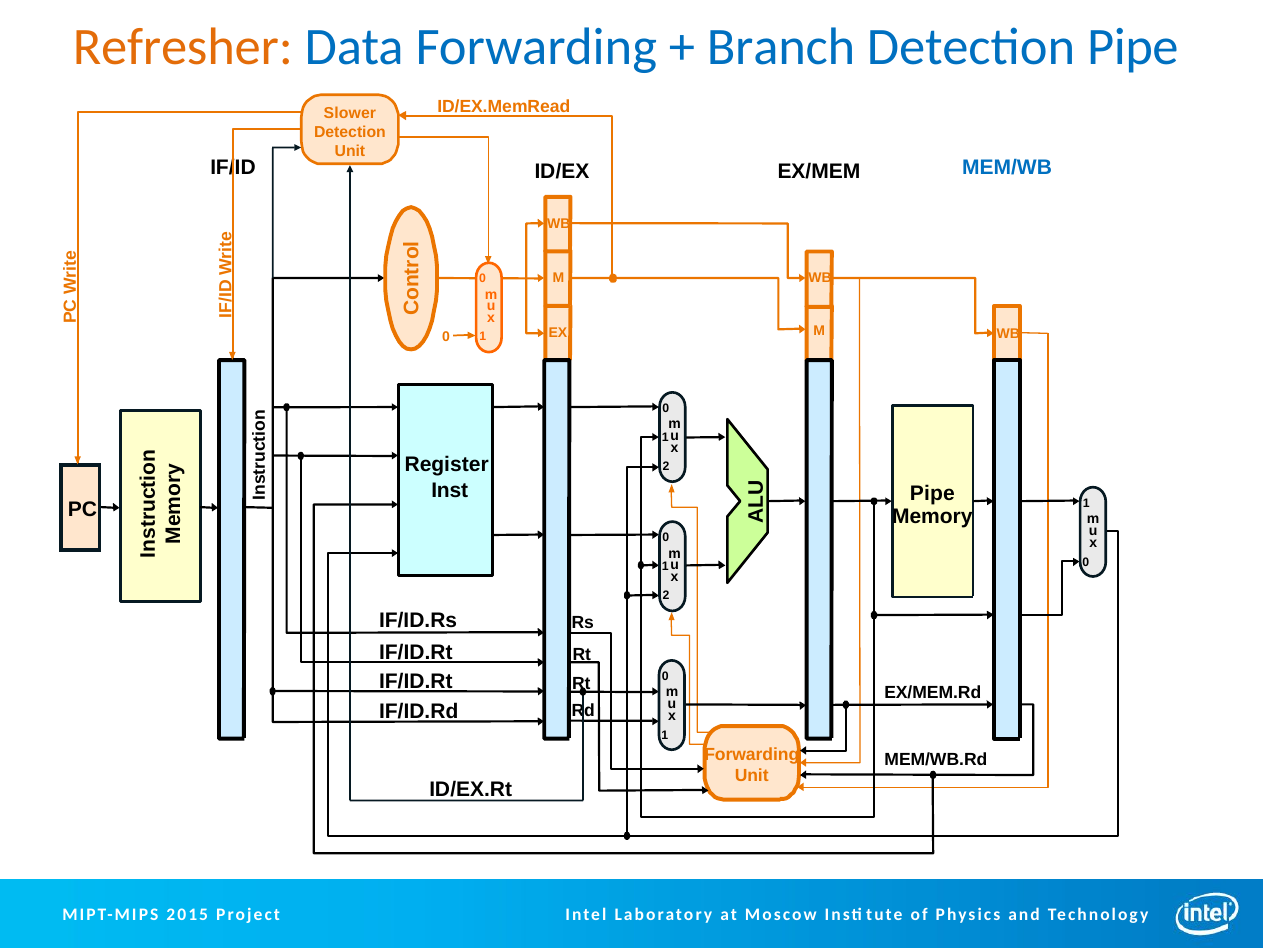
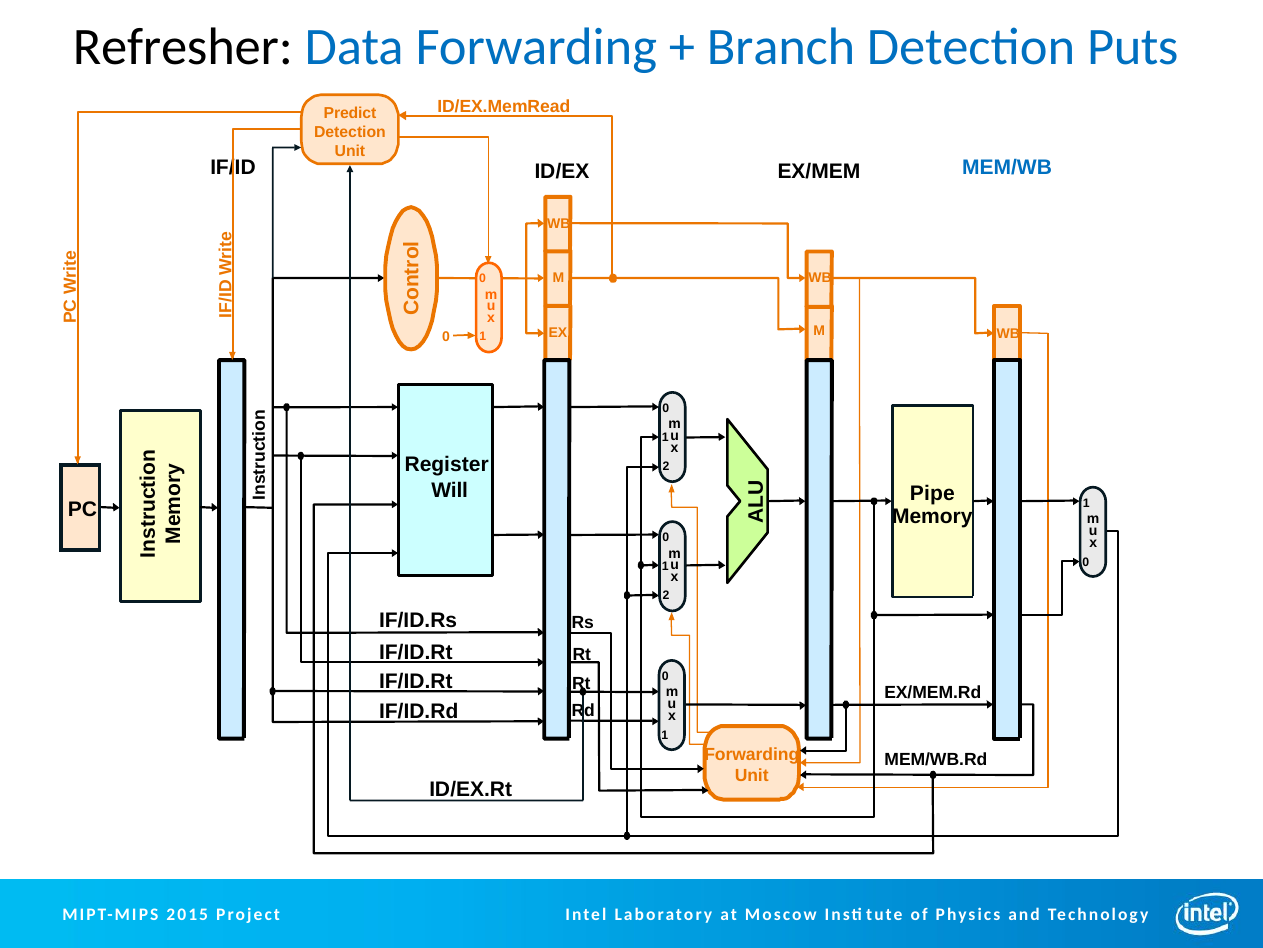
Refresher colour: orange -> black (183, 47)
Detection Pipe: Pipe -> Puts (1133, 47)
Slower: Slower -> Predict (350, 113)
Inst: Inst -> Will (450, 490)
